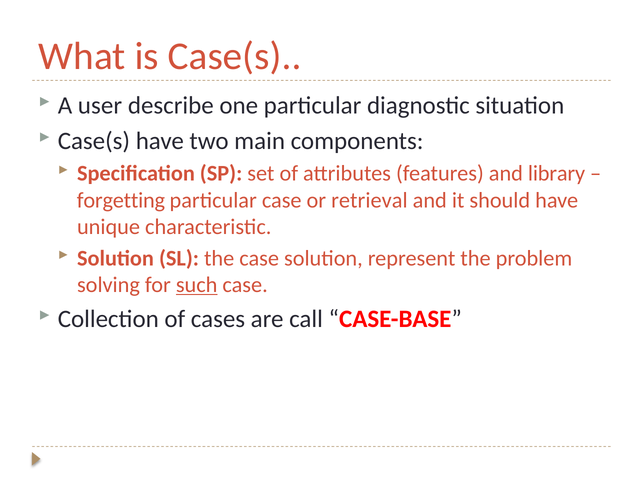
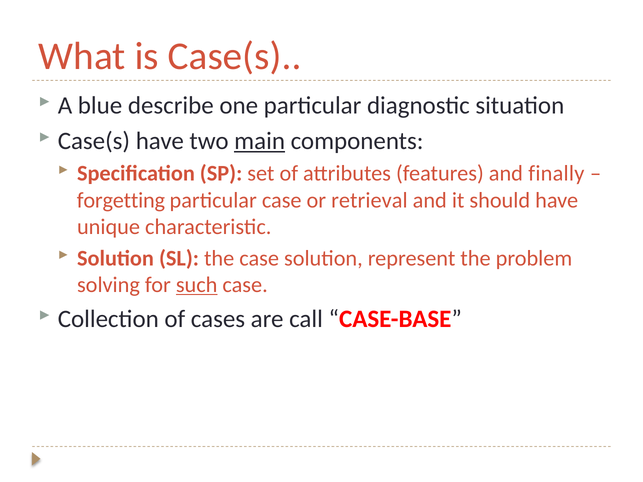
user: user -> blue (100, 106)
main underline: none -> present (260, 141)
library: library -> finally (556, 174)
